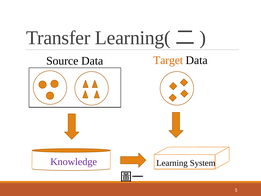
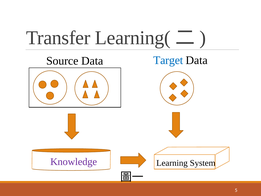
Target colour: orange -> blue (168, 60)
